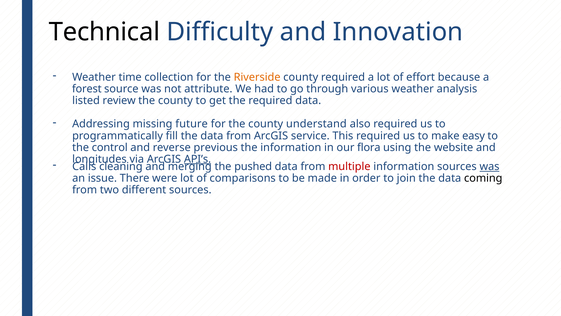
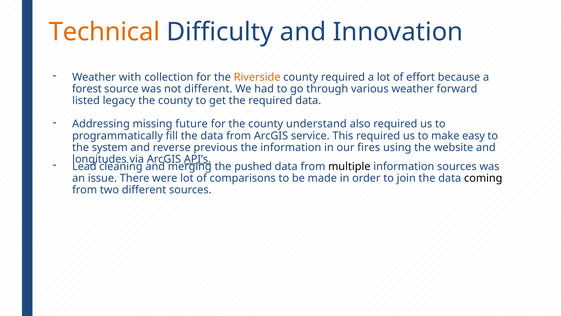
Technical colour: black -> orange (104, 32)
time: time -> with (130, 77)
not attribute: attribute -> different (208, 89)
analysis: analysis -> forward (457, 89)
review: review -> legacy (119, 101)
control: control -> system (110, 147)
flora: flora -> fires (369, 147)
Calls: Calls -> Lead (84, 166)
multiple colour: red -> black (349, 166)
was underline: present -> none (490, 166)
